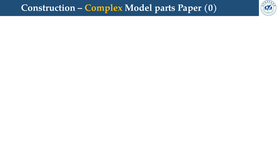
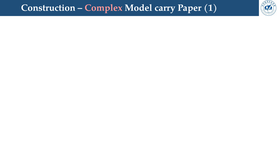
Complex colour: yellow -> pink (104, 8)
parts: parts -> carry (165, 8)
0: 0 -> 1 (211, 8)
